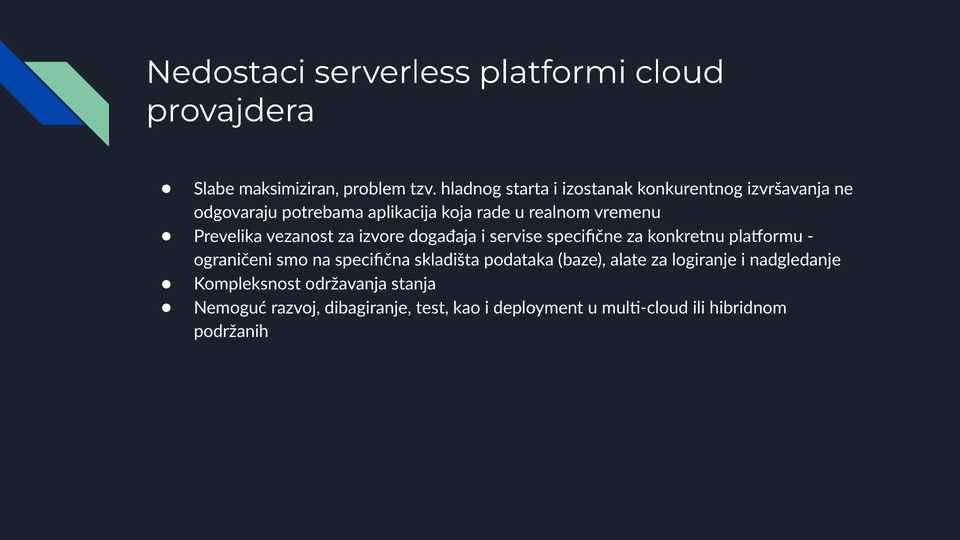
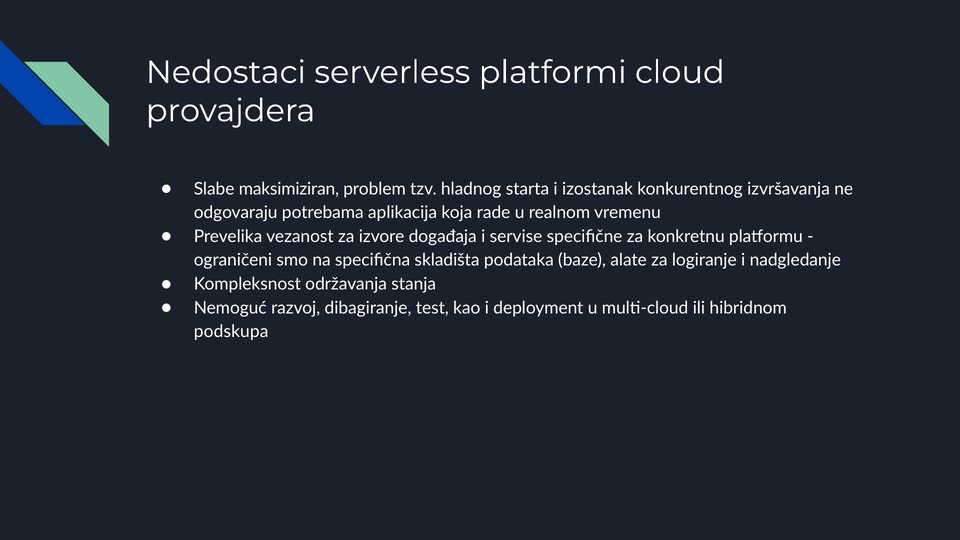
podržanih: podržanih -> podskupa (231, 332)
